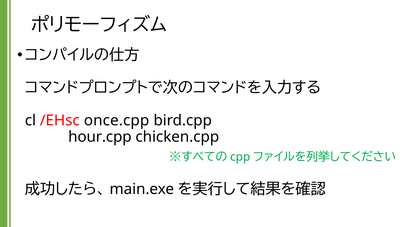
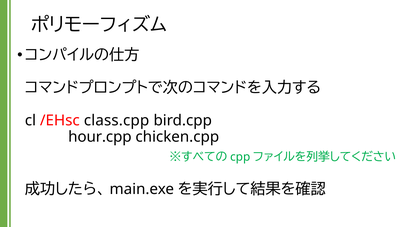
once.cpp: once.cpp -> class.cpp (117, 121)
